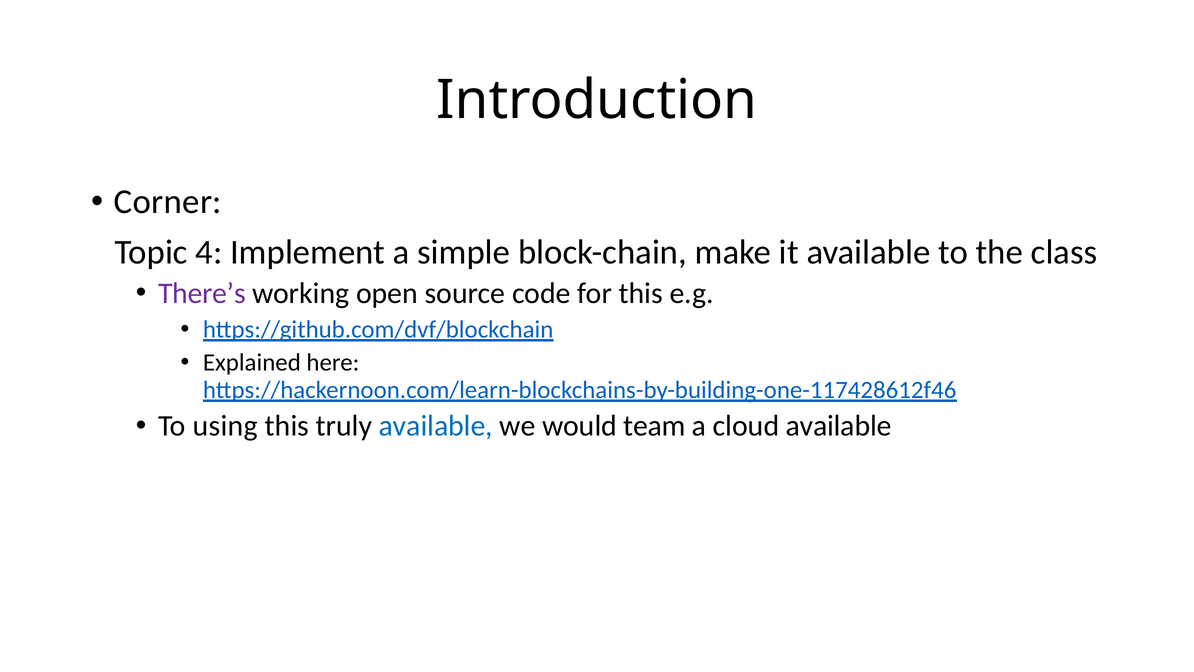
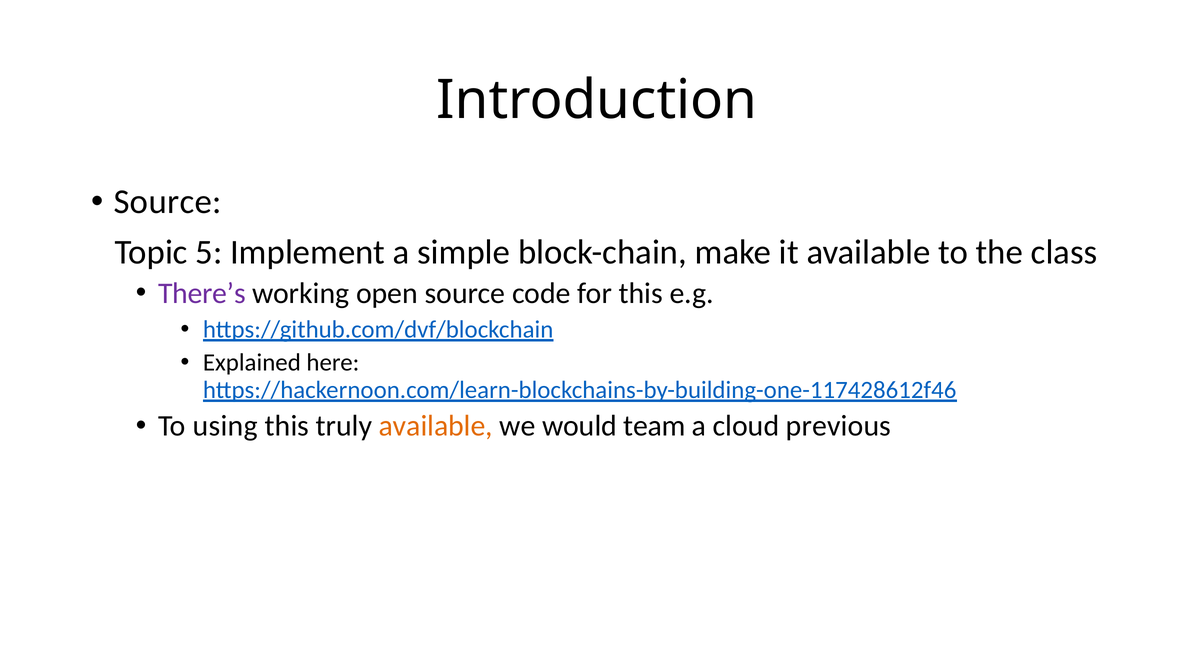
Corner: Corner -> Source (168, 202)
4: 4 -> 5 (209, 252)
available colour: blue -> orange (436, 426)
cloud available: available -> previous (838, 426)
